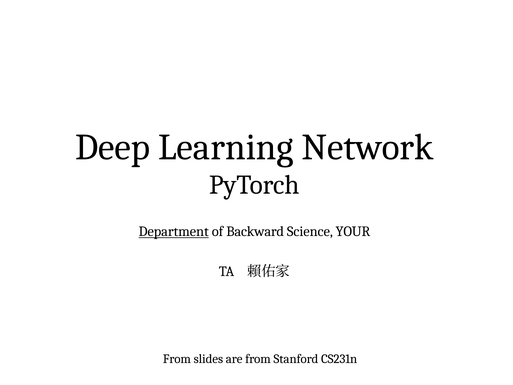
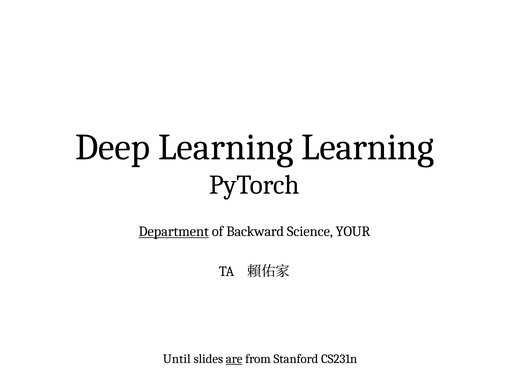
Learning Network: Network -> Learning (368, 147)
From: From -> Until (177, 359)
are underline: none -> present (234, 359)
